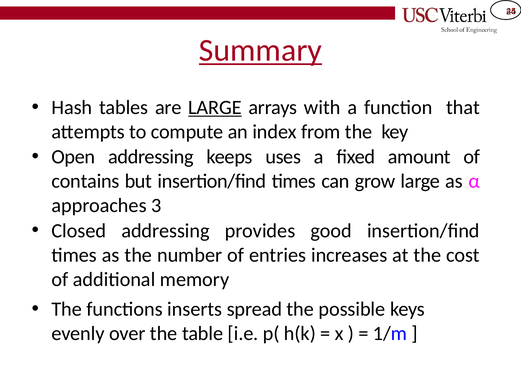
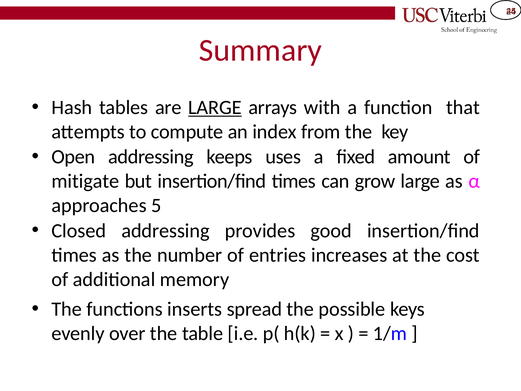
Summary underline: present -> none (260, 50)
contains: contains -> mitigate (85, 181)
3: 3 -> 5 (156, 205)
